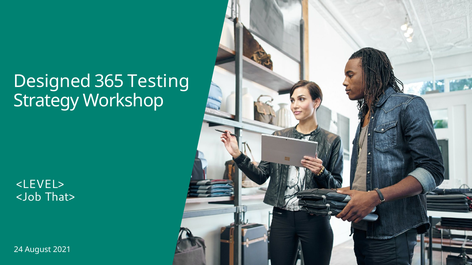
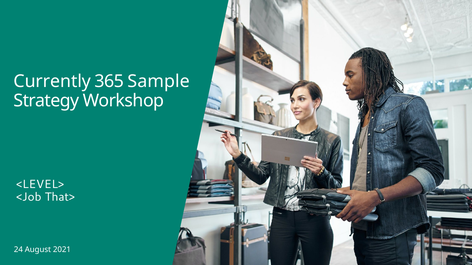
Designed: Designed -> Currently (52, 82)
Testing: Testing -> Sample (159, 82)
